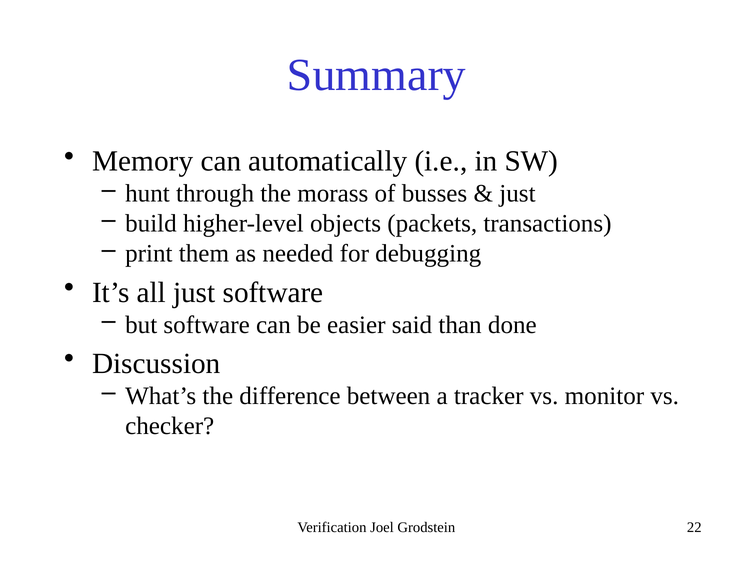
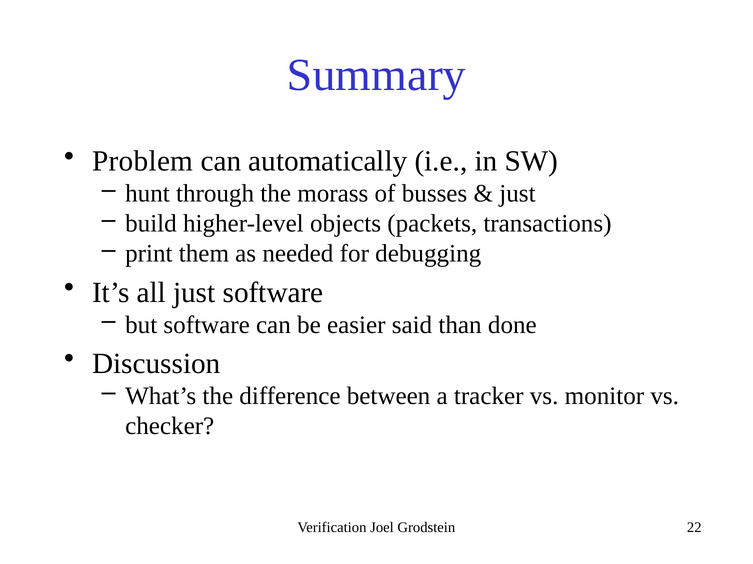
Memory: Memory -> Problem (143, 161)
